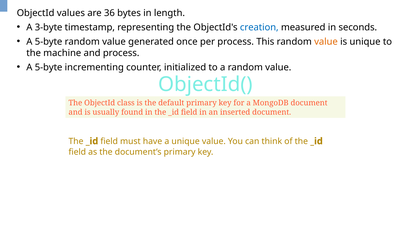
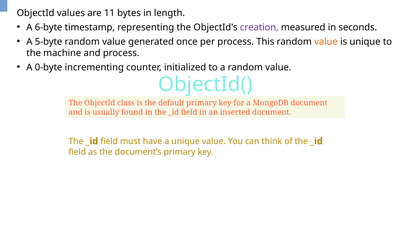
36: 36 -> 11 (109, 13)
3-byte: 3-byte -> 6-byte (49, 27)
creation colour: blue -> purple (259, 27)
5-byte: 5-byte -> 0-byte (49, 67)
